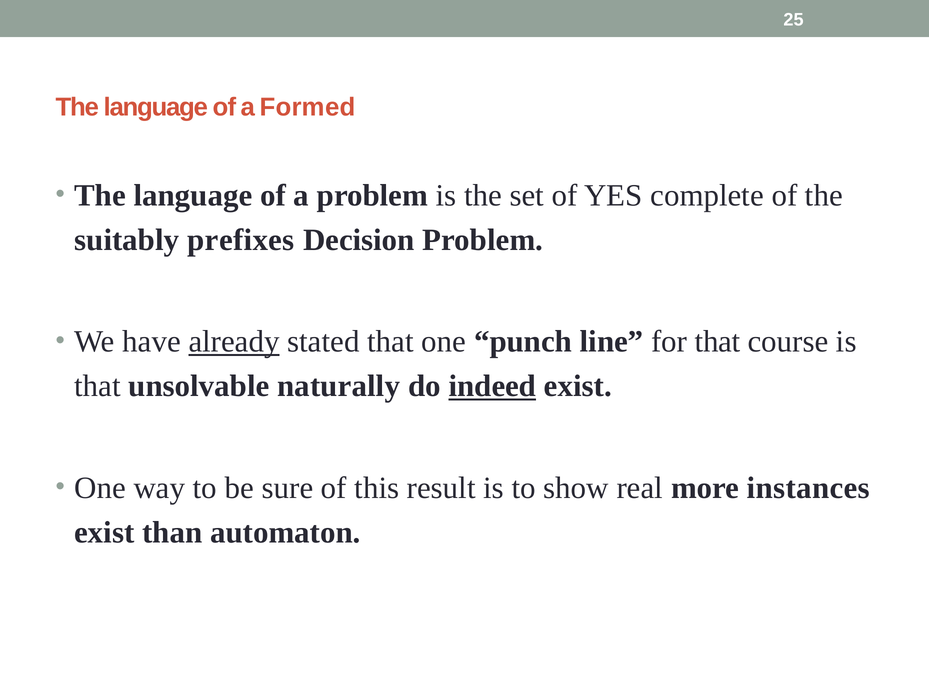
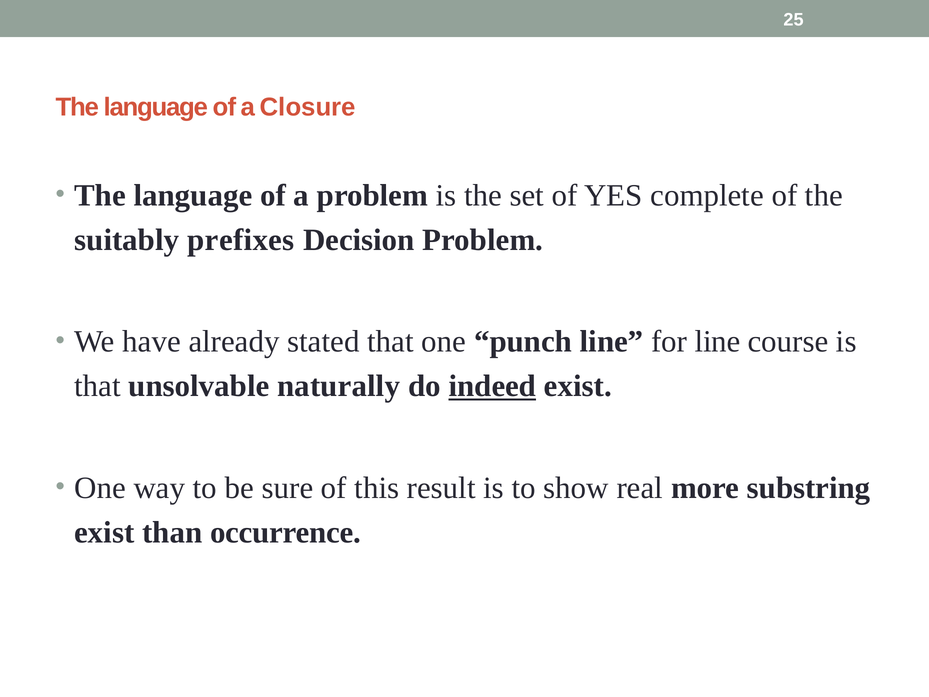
Formed: Formed -> Closure (308, 107)
already underline: present -> none (234, 342)
for that: that -> line (718, 342)
instances: instances -> substring (809, 488)
automaton: automaton -> occurrence (286, 532)
